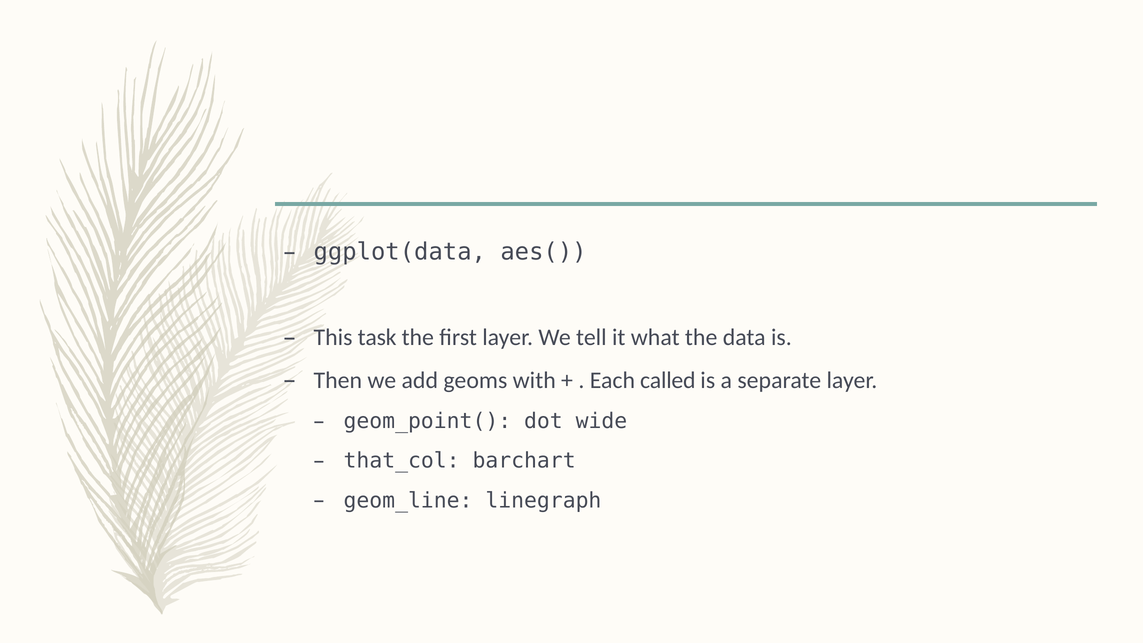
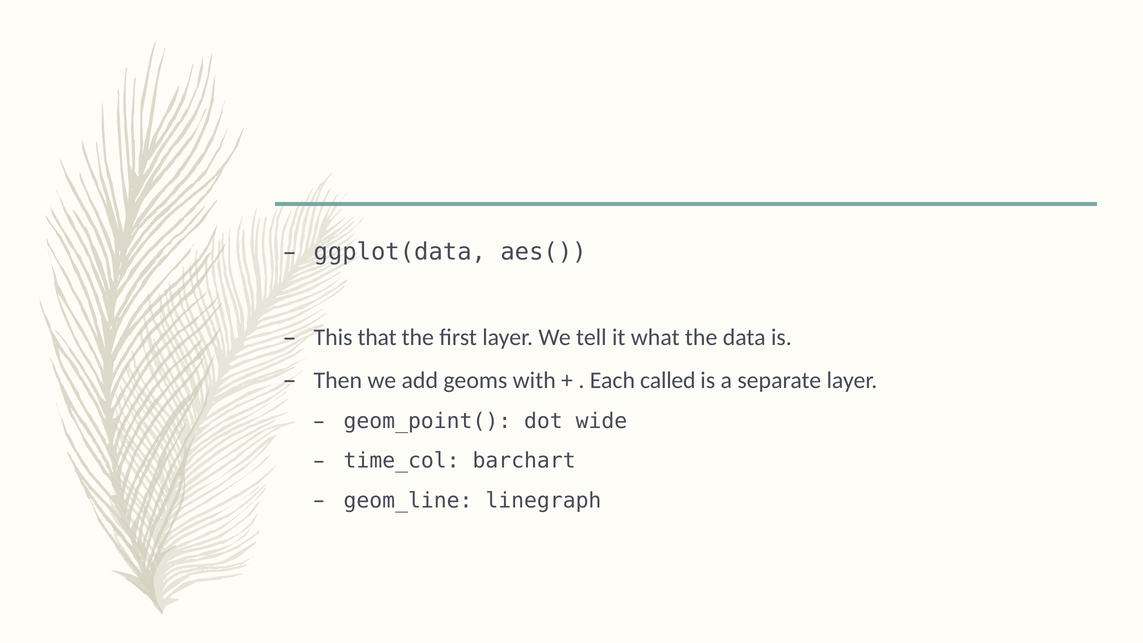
task: task -> that (377, 338)
that_col: that_col -> time_col (402, 461)
